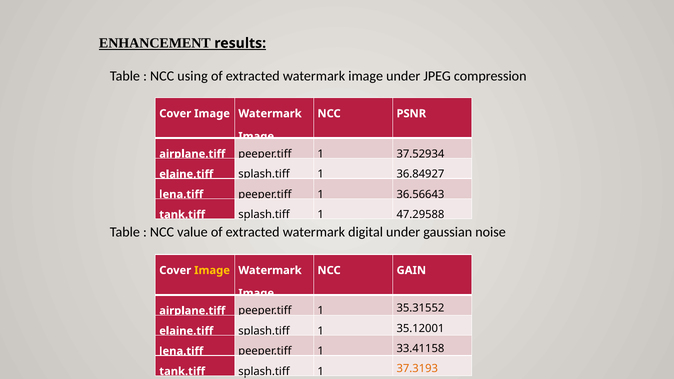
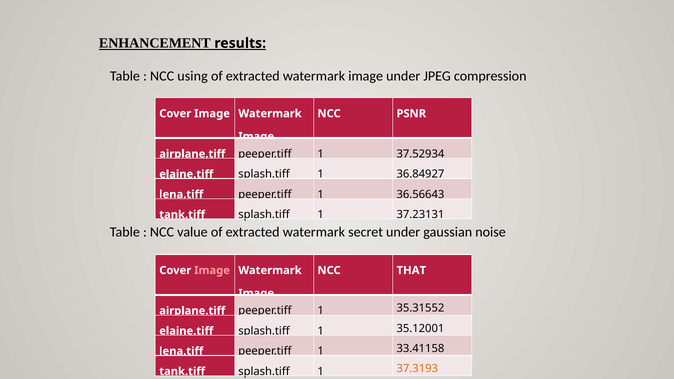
47.29588: 47.29588 -> 37.23131 (420, 215)
digital: digital -> secret (366, 232)
Image colour: yellow -> pink (212, 270)
GAIN: GAIN -> THAT (411, 270)
